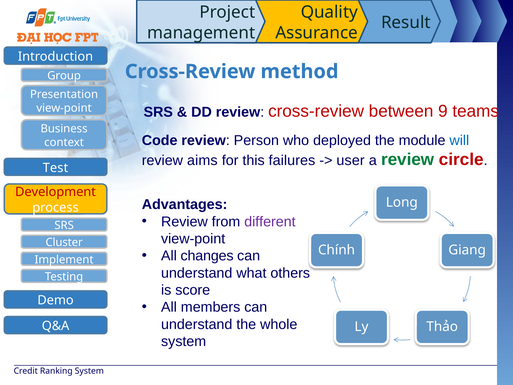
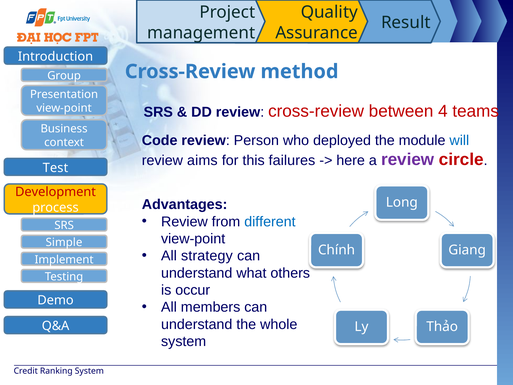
9: 9 -> 4 (443, 111)
user: user -> here (351, 160)
review colour: green -> purple (408, 159)
different colour: purple -> blue (270, 222)
Cluster: Cluster -> Simple (64, 242)
changes: changes -> strategy (207, 256)
score: score -> occur (193, 290)
